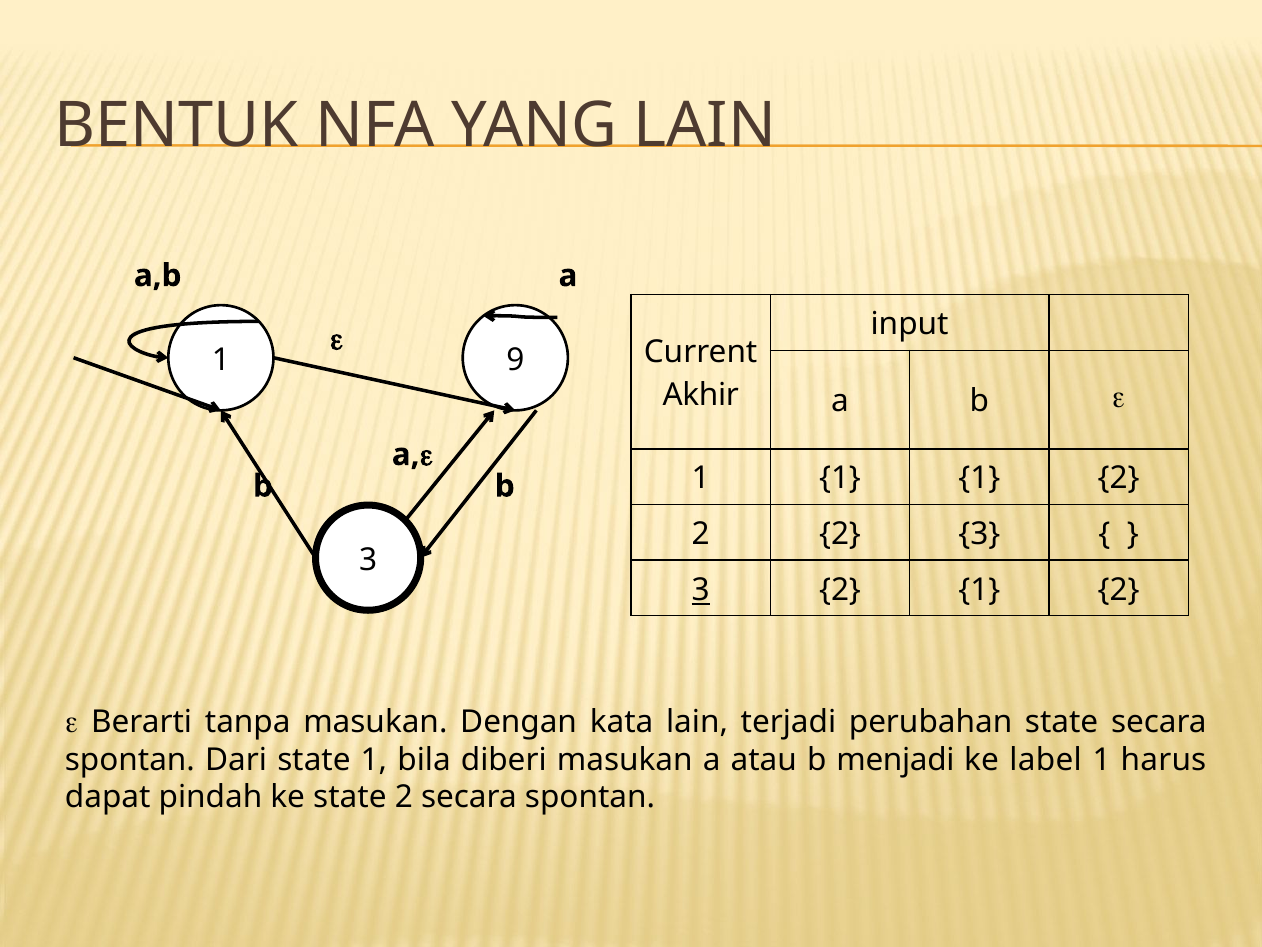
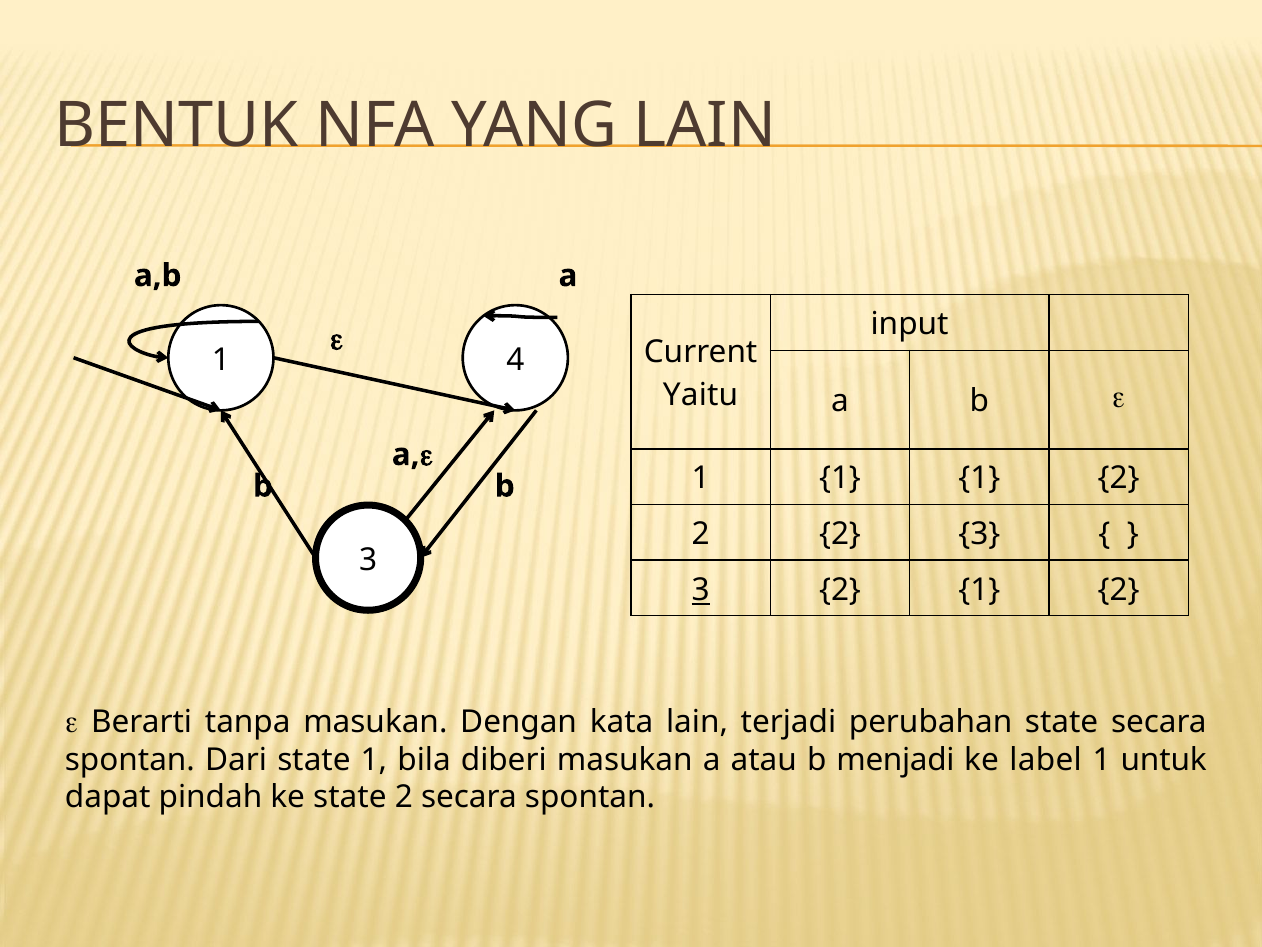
9: 9 -> 4 (515, 360)
Akhir: Akhir -> Yaitu (701, 395)
harus: harus -> untuk (1164, 759)
